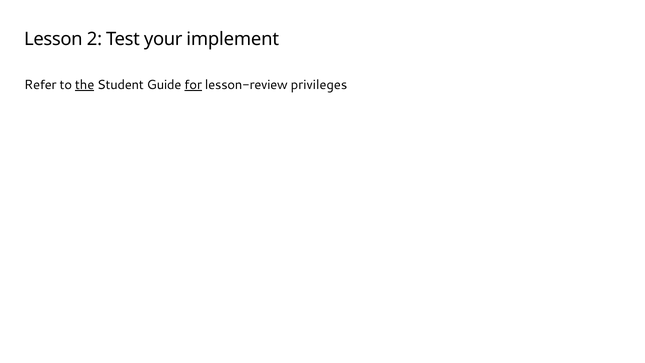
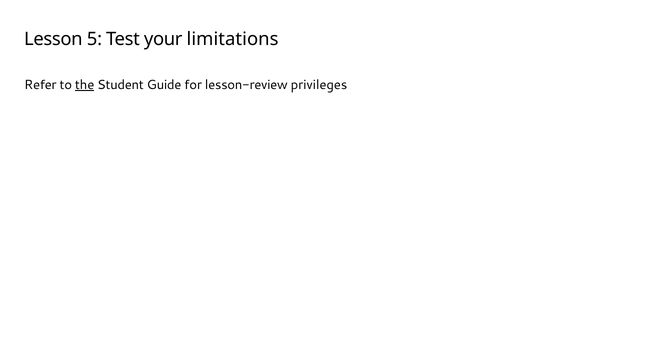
2: 2 -> 5 (94, 39)
implement: implement -> limitations (233, 39)
for underline: present -> none (193, 85)
